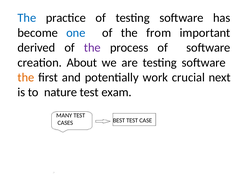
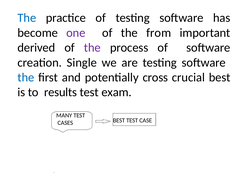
one colour: blue -> purple (76, 33)
About: About -> Single (82, 63)
the colour: orange -> blue (26, 77)
work: work -> cross (155, 77)
crucial next: next -> best (220, 77)
nature: nature -> results (61, 92)
